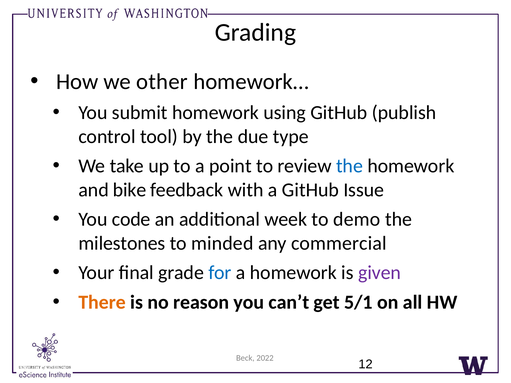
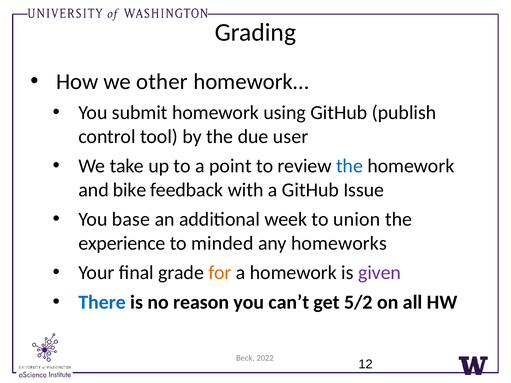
type: type -> user (291, 137)
code: code -> base (131, 220)
demo: demo -> union (357, 220)
milestones: milestones -> experience (122, 243)
commercial: commercial -> homeworks (339, 243)
for colour: blue -> orange (220, 273)
There colour: orange -> blue (102, 302)
5/1: 5/1 -> 5/2 (358, 302)
